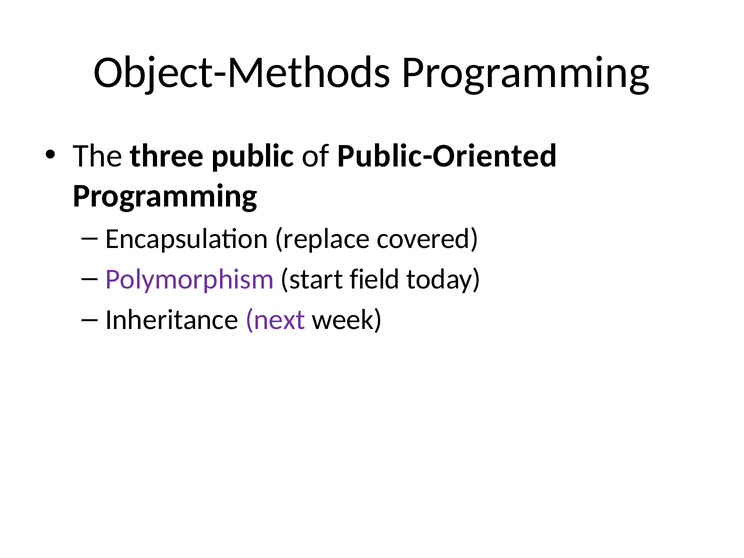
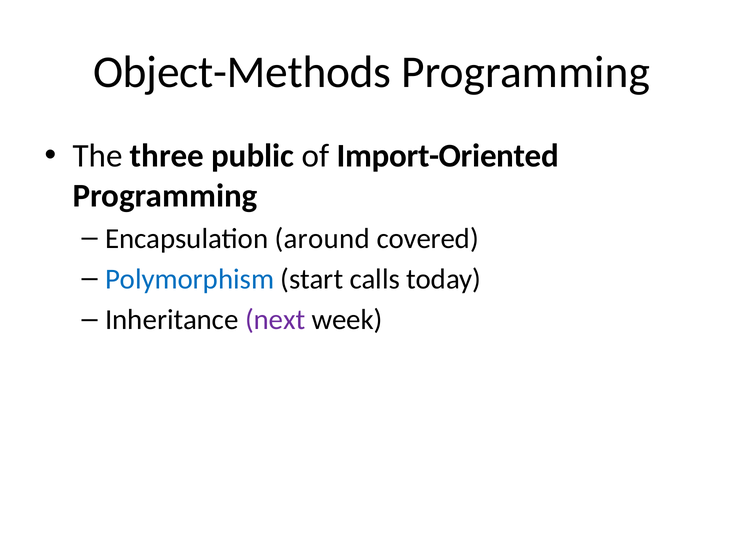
Public-Oriented: Public-Oriented -> Import-Oriented (448, 156)
replace: replace -> around (322, 238)
Polymorphism colour: purple -> blue (190, 279)
field: field -> calls (375, 279)
